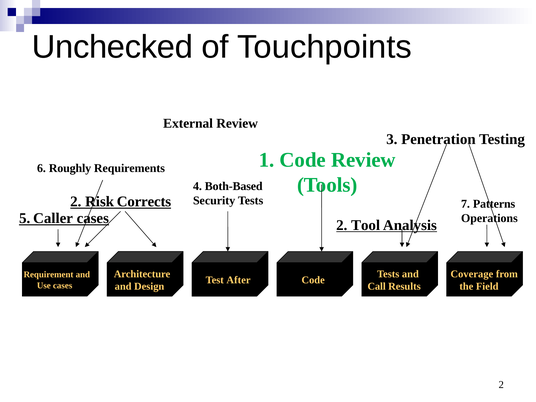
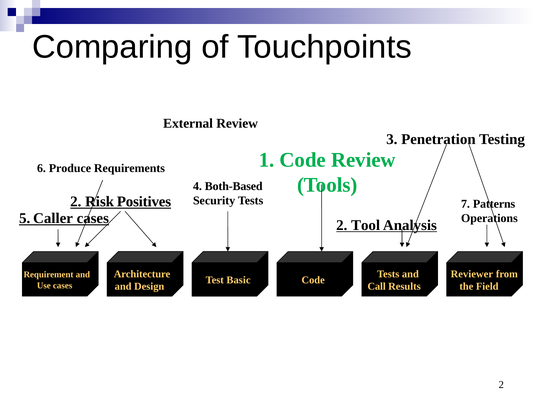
Unchecked: Unchecked -> Comparing (112, 47)
Roughly: Roughly -> Produce (70, 168)
Corrects: Corrects -> Positives (144, 202)
Coverage: Coverage -> Reviewer (472, 274)
After: After -> Basic (239, 280)
